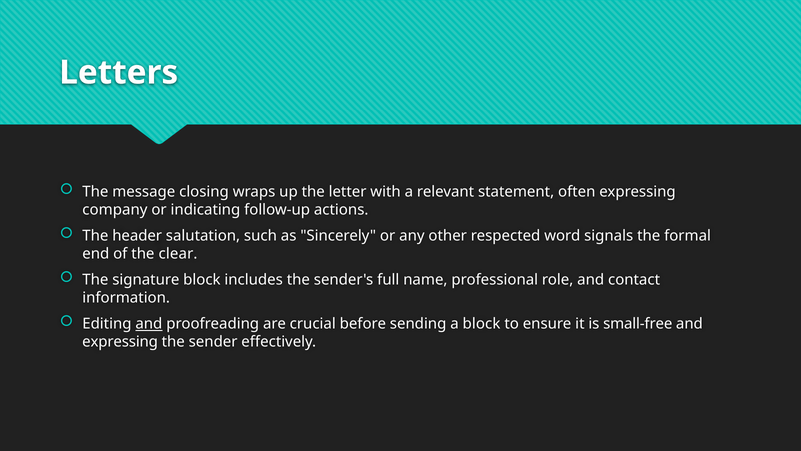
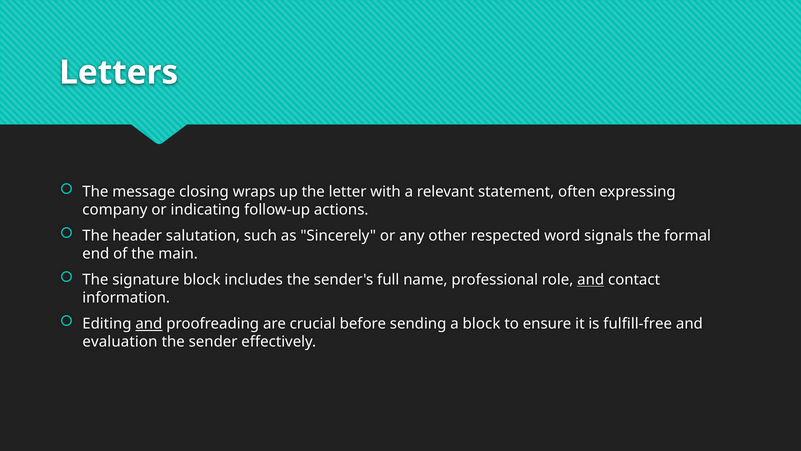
clear: clear -> main (178, 253)
and underline: none -> present (591, 279)
small-free: small-free -> fulfill-free (638, 324)
expressing: expressing -> evaluation (120, 342)
